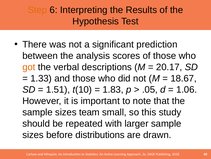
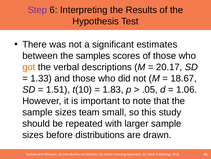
Step colour: orange -> purple (37, 10)
prediction: prediction -> estimates (157, 44)
analysis: analysis -> samples (93, 56)
